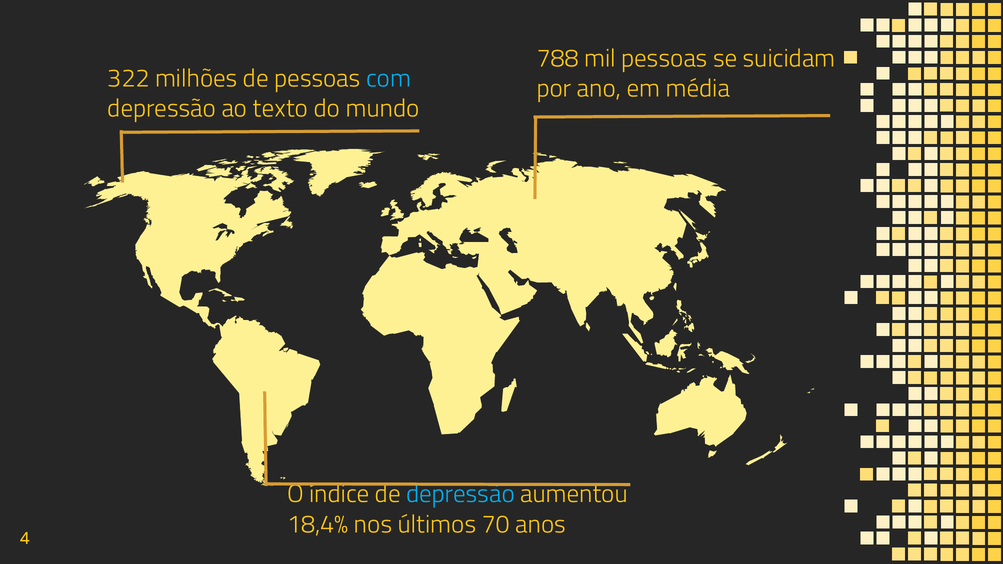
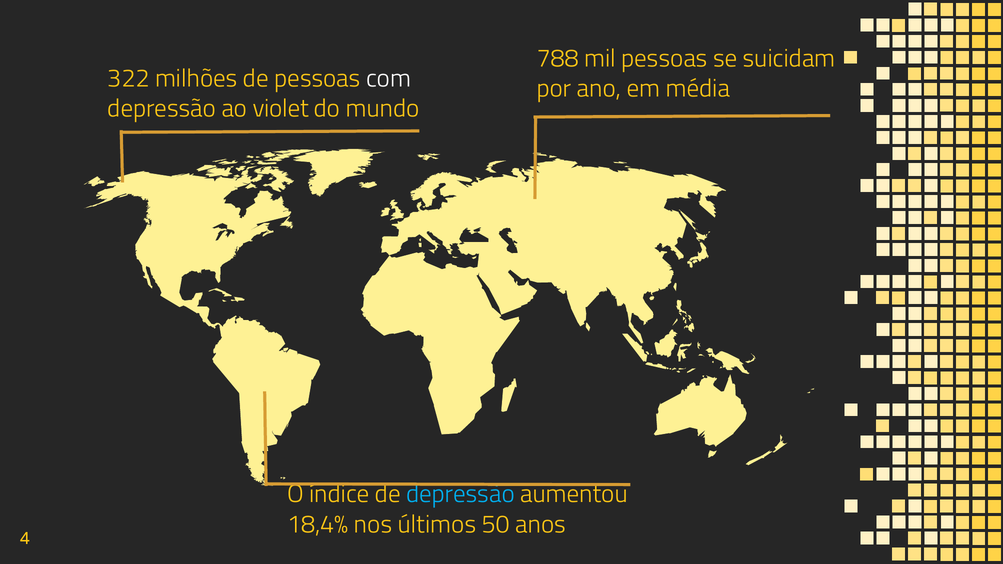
com colour: light blue -> white (388, 78)
texto: texto -> violet (281, 108)
70: 70 -> 50 (496, 524)
